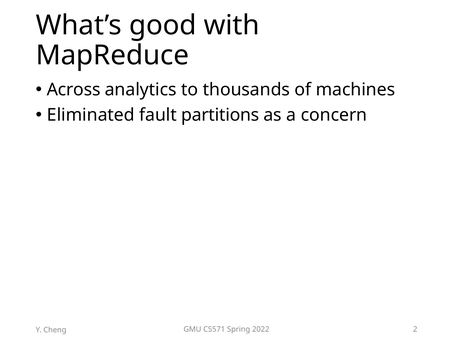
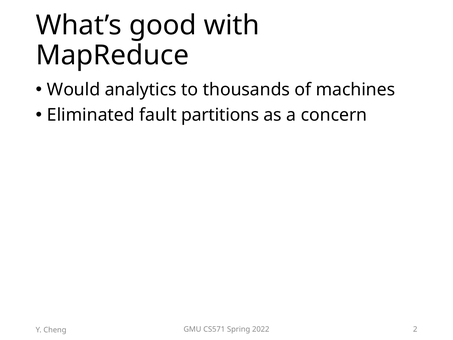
Across: Across -> Would (74, 90)
